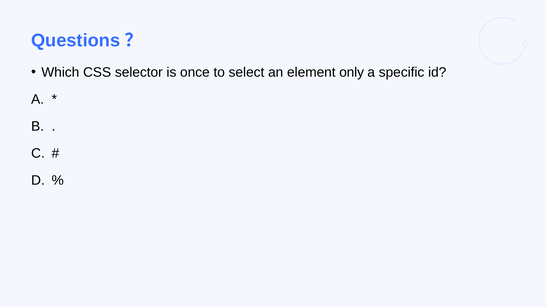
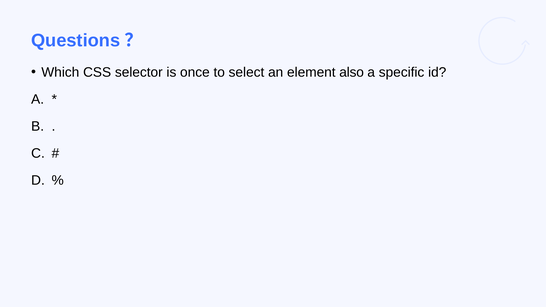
only: only -> also (352, 72)
